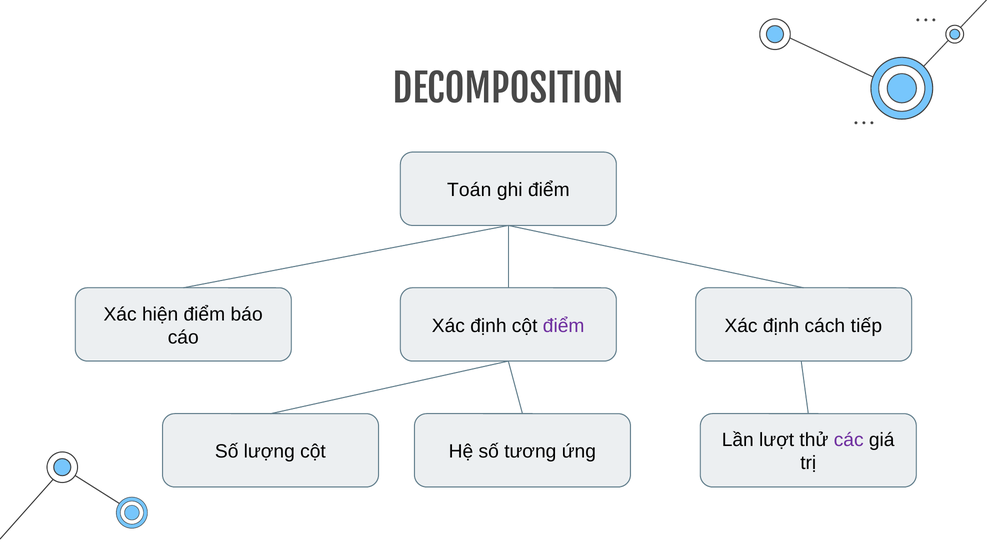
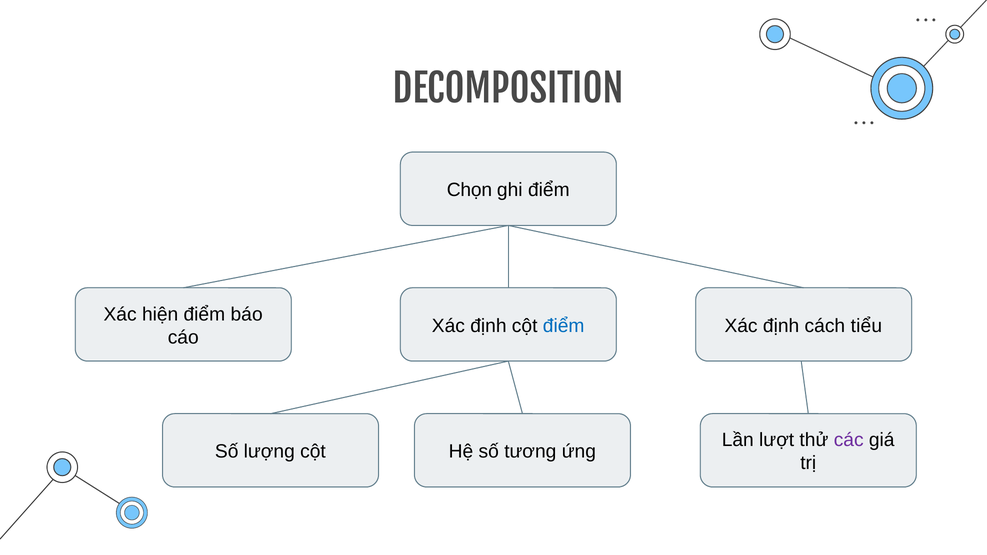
Toán: Toán -> Chọn (469, 190)
điểm colour: purple -> blue (564, 326)
tiếp: tiếp -> tiểu (866, 326)
